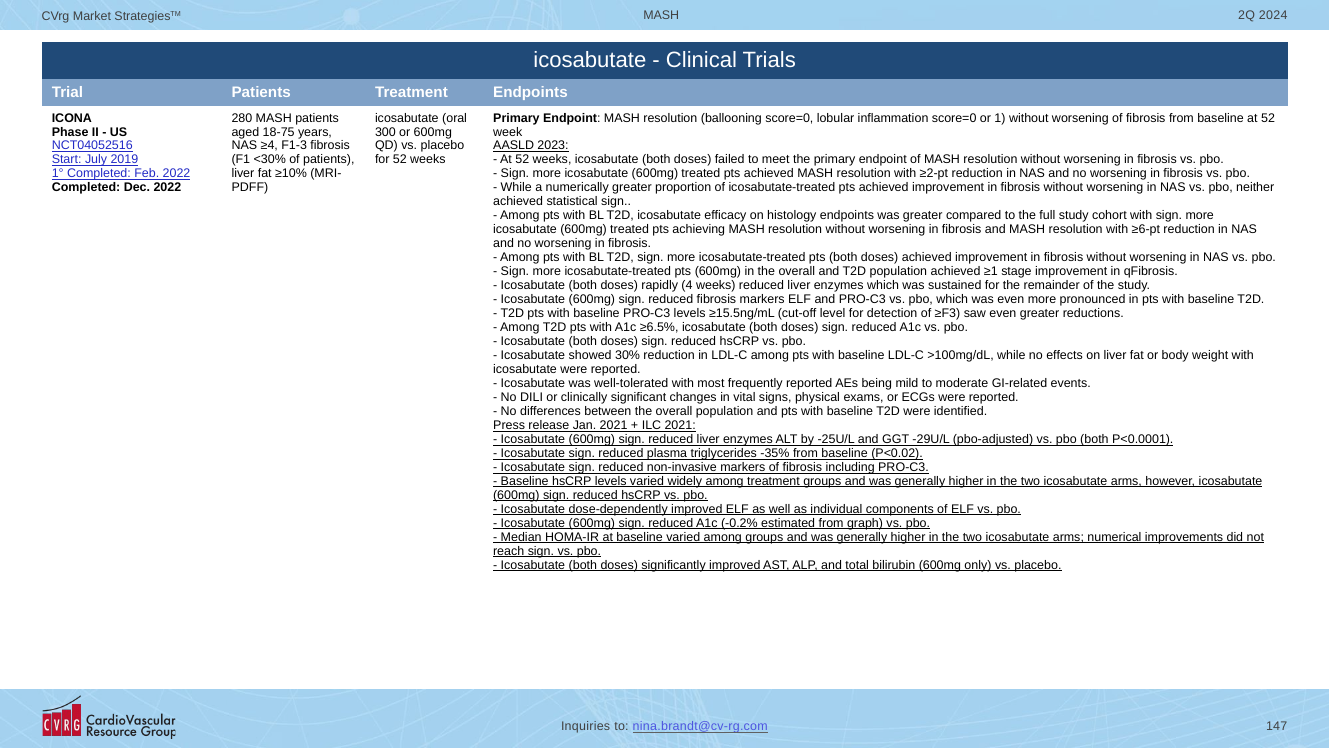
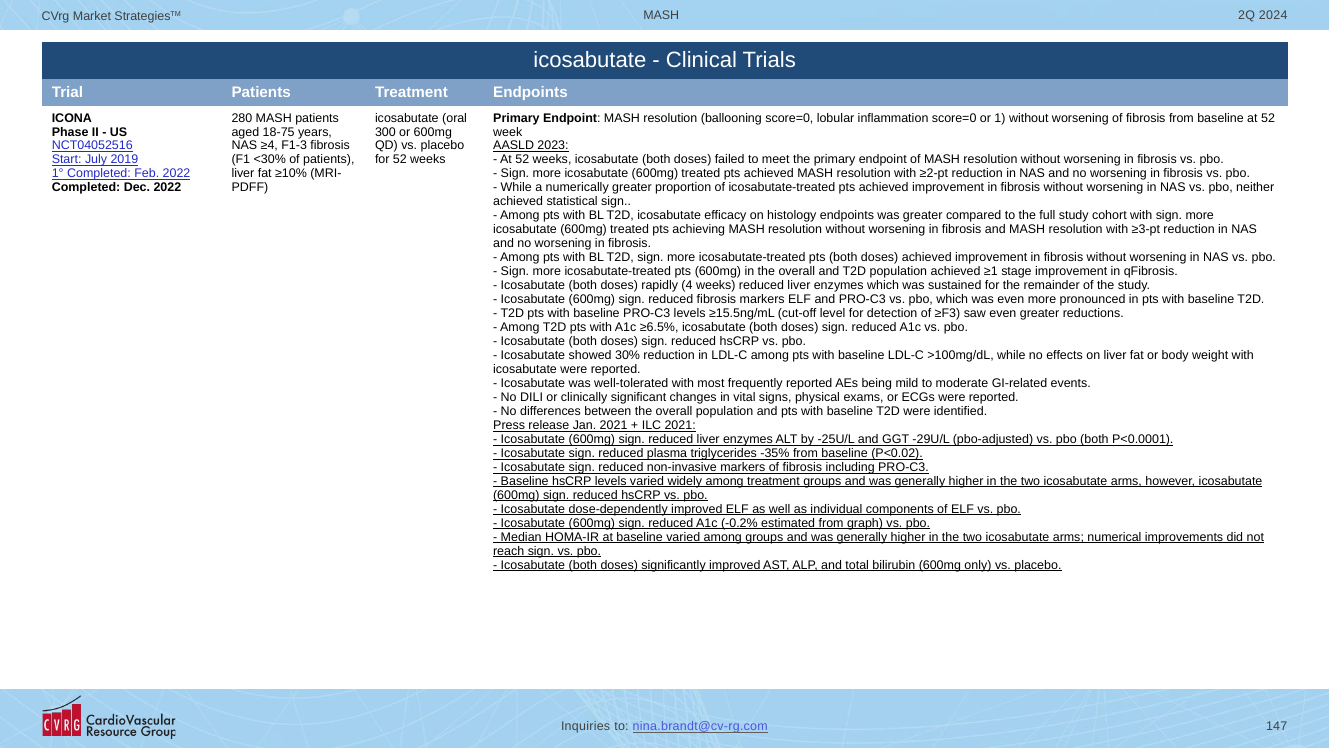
≥6-pt: ≥6-pt -> ≥3-pt (1146, 230)
